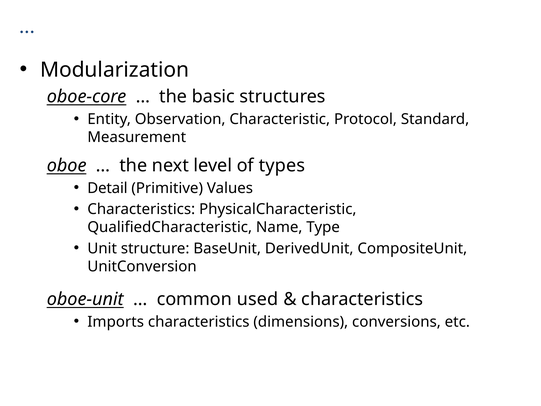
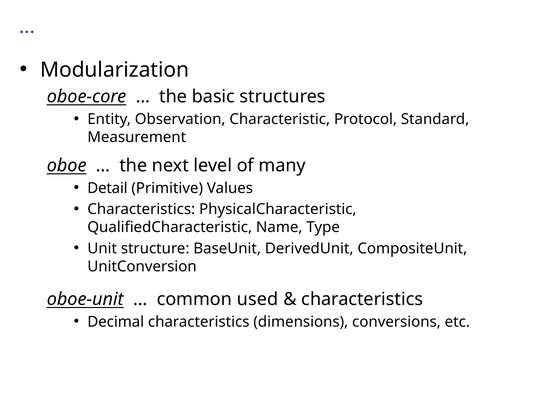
types: types -> many (282, 165)
Imports: Imports -> Decimal (116, 322)
